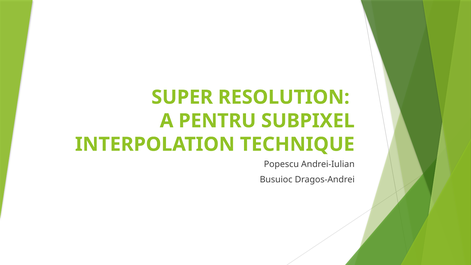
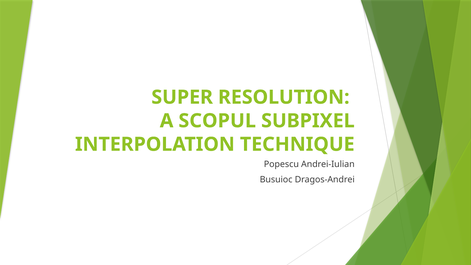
PENTRU: PENTRU -> SCOPUL (217, 121)
